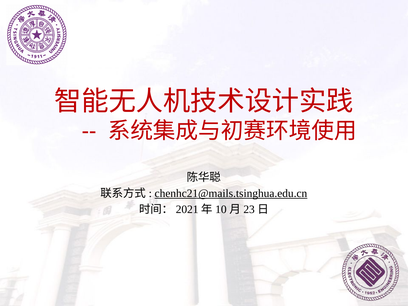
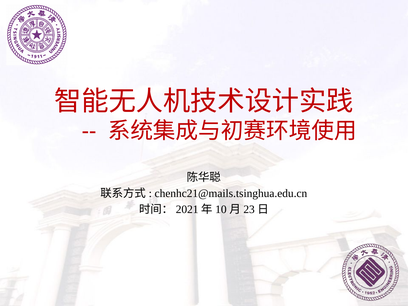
chenhc21@mails.tsinghua.edu.cn underline: present -> none (231, 193)
